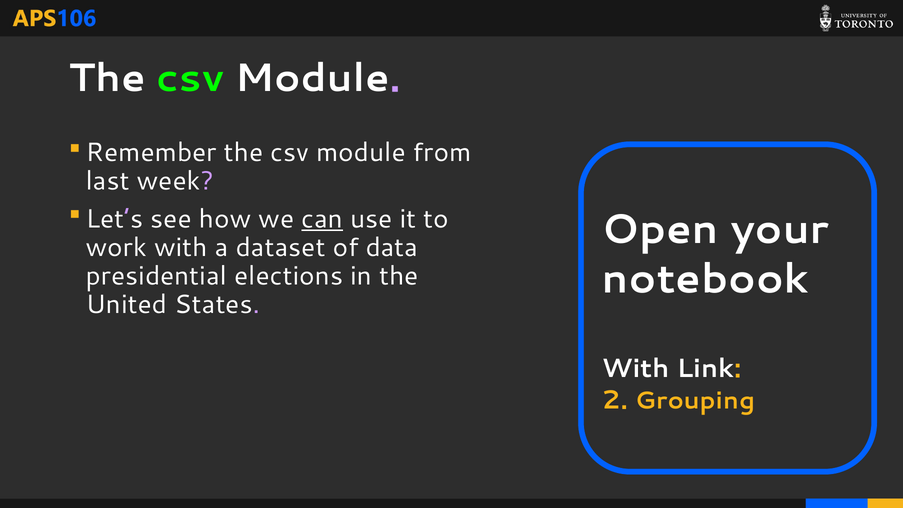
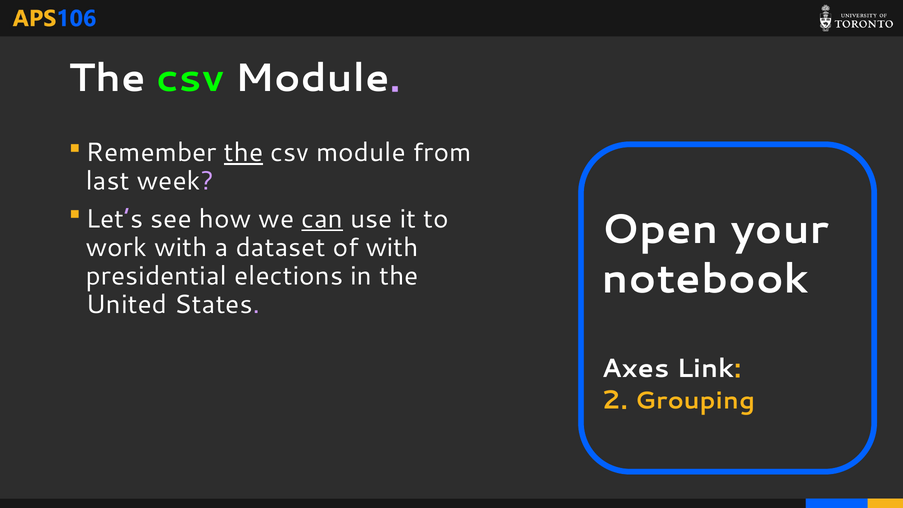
the underline: none -> present (244, 153)
of data: data -> with (392, 247)
With: With -> Axes (636, 368)
